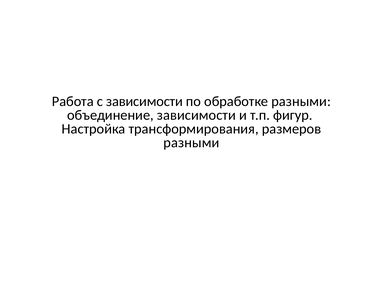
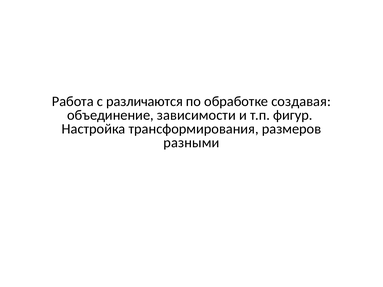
с зависимости: зависимости -> различаются (145, 101)
обработке разными: разными -> создавая (301, 101)
